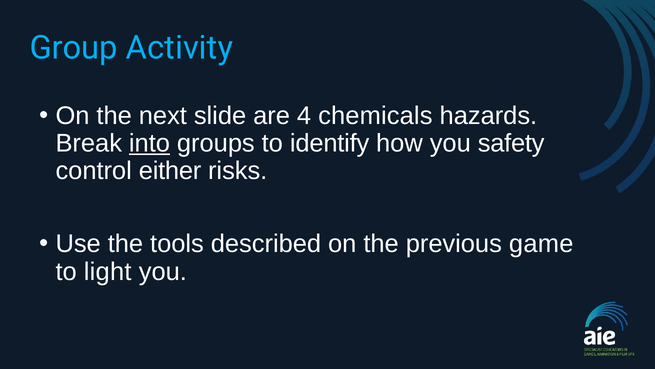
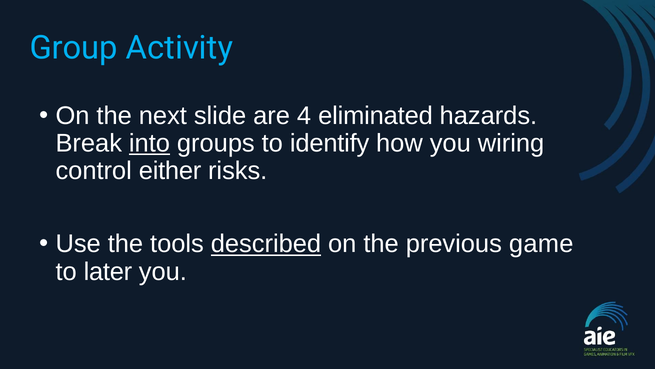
chemicals: chemicals -> eliminated (376, 115)
safety: safety -> wiring (511, 143)
described underline: none -> present (266, 244)
light: light -> later (108, 271)
